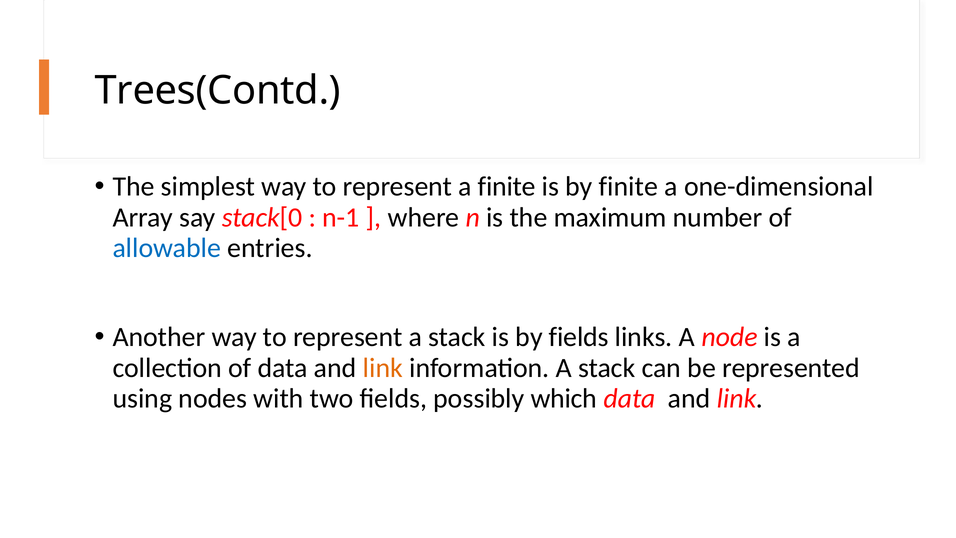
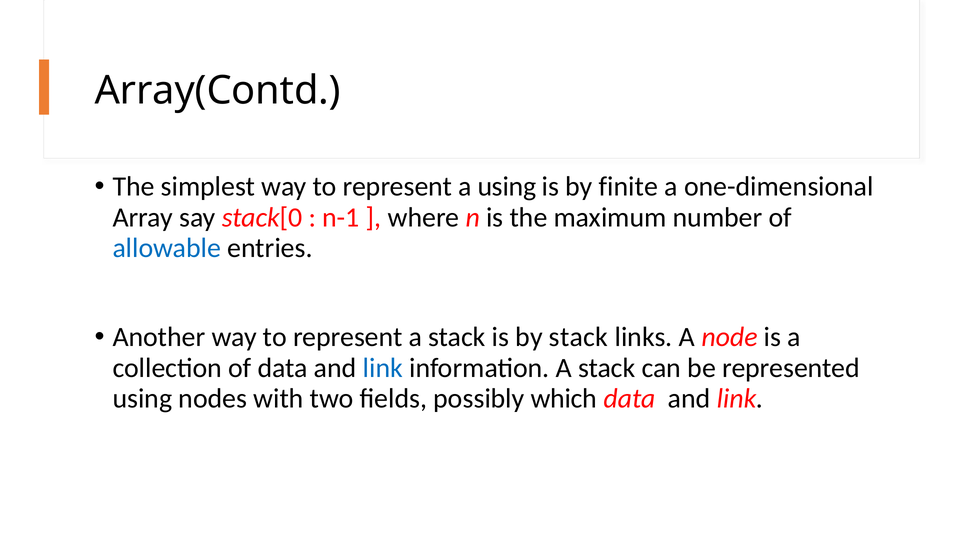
Trees(Contd: Trees(Contd -> Array(Contd (218, 91)
a finite: finite -> using (507, 187)
by fields: fields -> stack (579, 337)
link colour: orange -> blue (383, 368)
